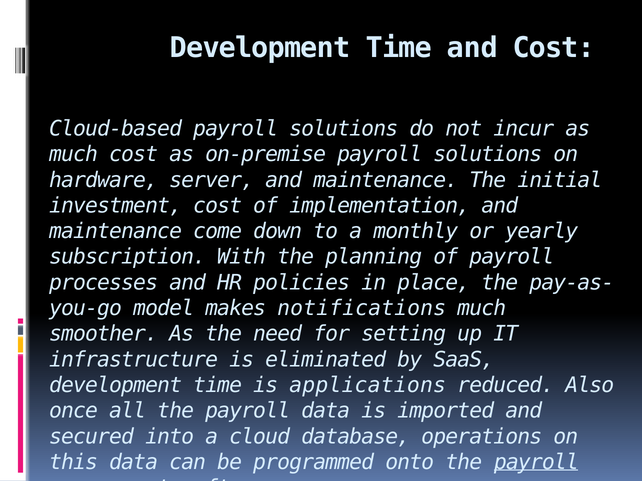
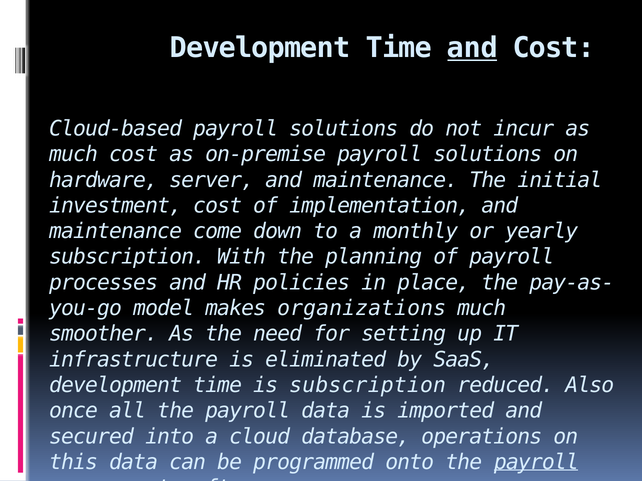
and underline: none -> present (472, 48)
notifications: notifications -> organizations (362, 309)
is applications: applications -> subscription (368, 386)
